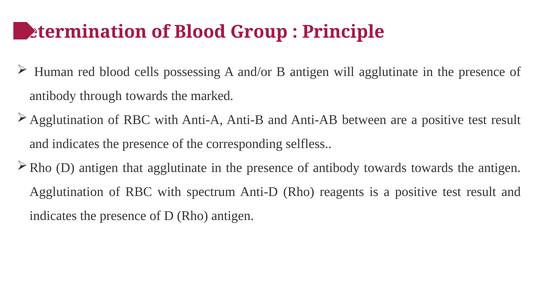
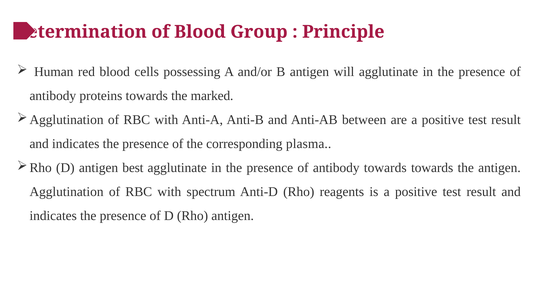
through: through -> proteins (101, 96)
selfless: selfless -> plasma (309, 144)
that: that -> best (133, 168)
